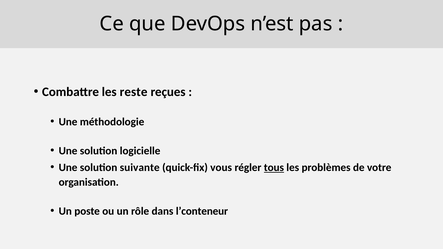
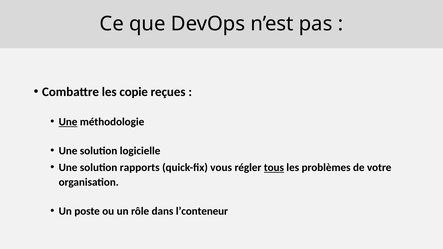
reste: reste -> copie (134, 92)
Une underline: none -> present (68, 122)
suivante: suivante -> rapports (140, 168)
